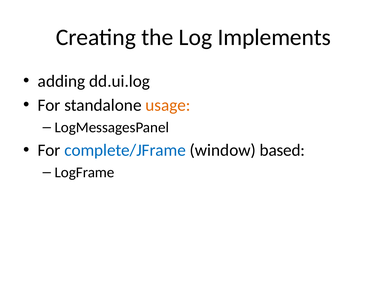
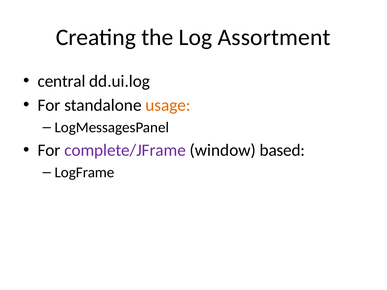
Implements: Implements -> Assortment (274, 37)
adding: adding -> central (62, 81)
complete/JFrame colour: blue -> purple (125, 150)
